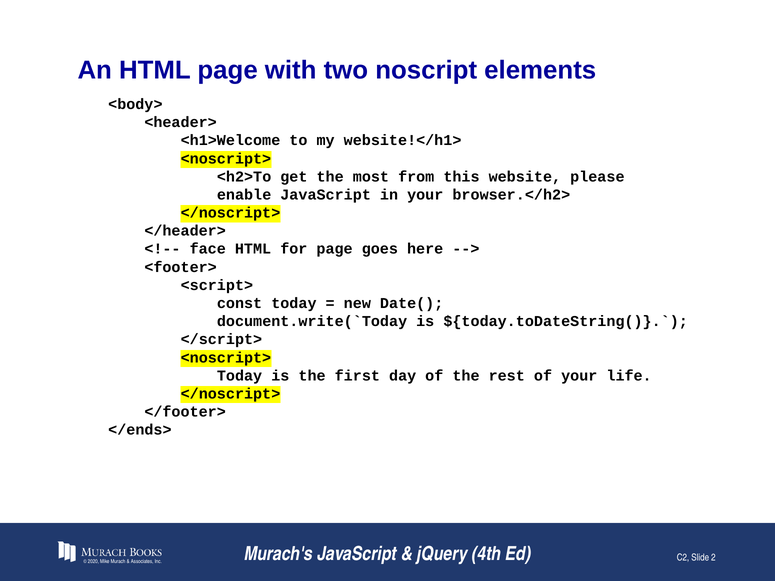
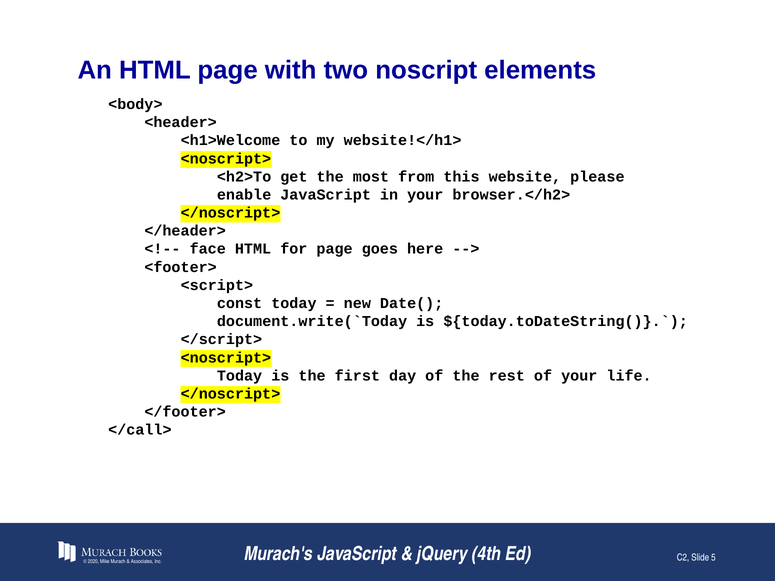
</ends>: </ends> -> </call> (140, 430)
2: 2 -> 5 (713, 558)
